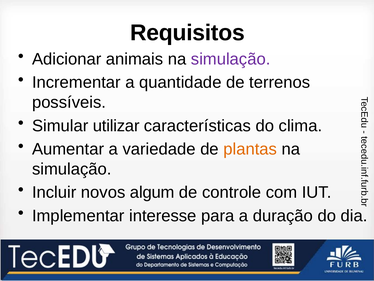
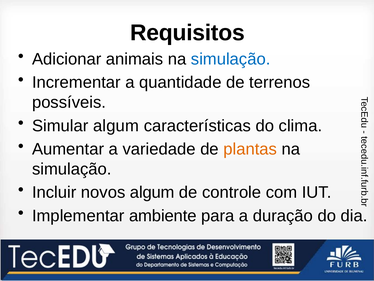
simulação colour: purple -> blue (231, 59)
Simular utilizar: utilizar -> algum (116, 126)
interesse: interesse -> ambiente (163, 215)
